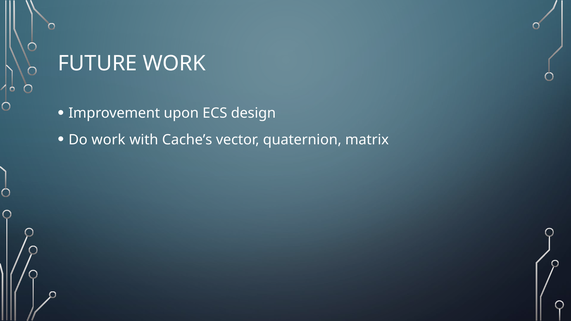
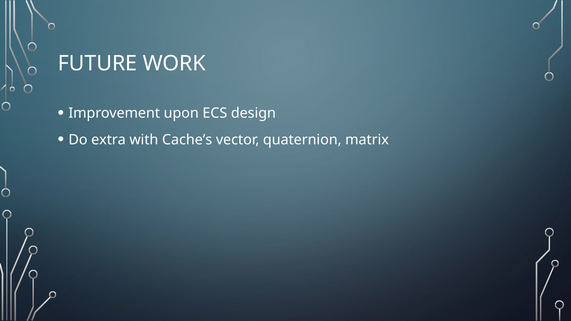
Do work: work -> extra (108, 140)
